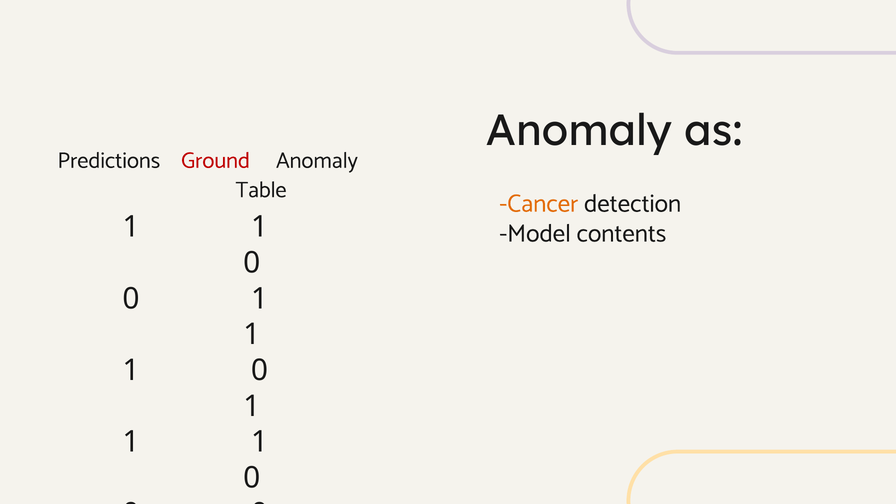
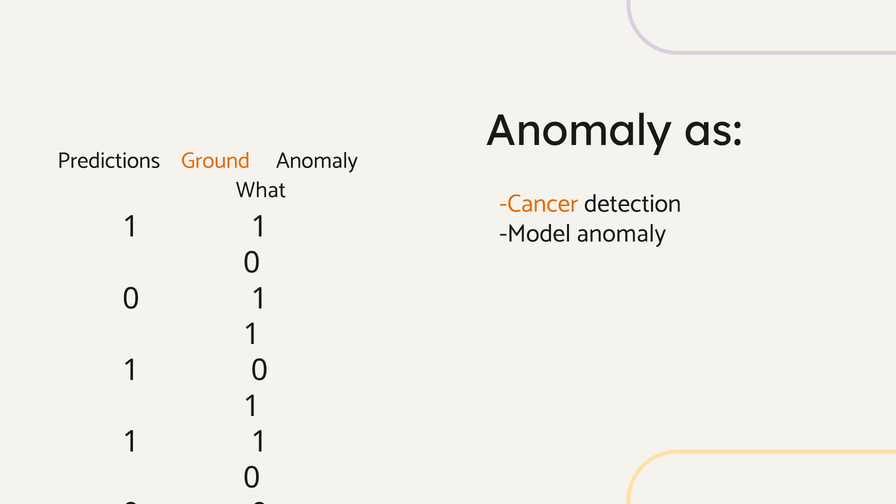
Ground colour: red -> orange (215, 160)
Table: Table -> What (261, 190)
Model contents: contents -> anomaly (621, 233)
